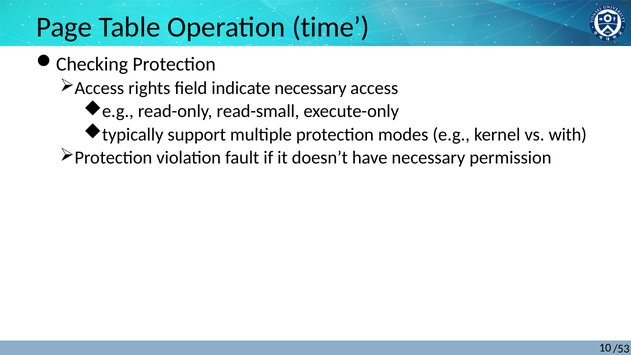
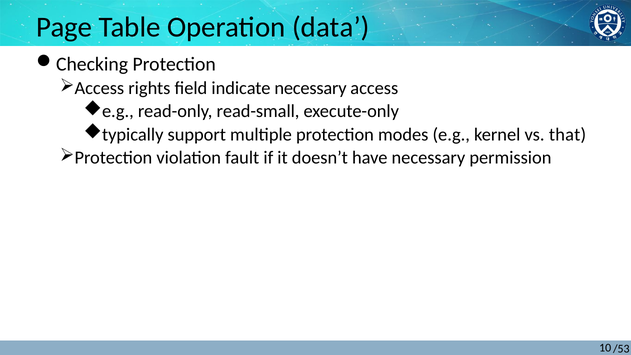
time: time -> data (331, 27)
with: with -> that (568, 135)
